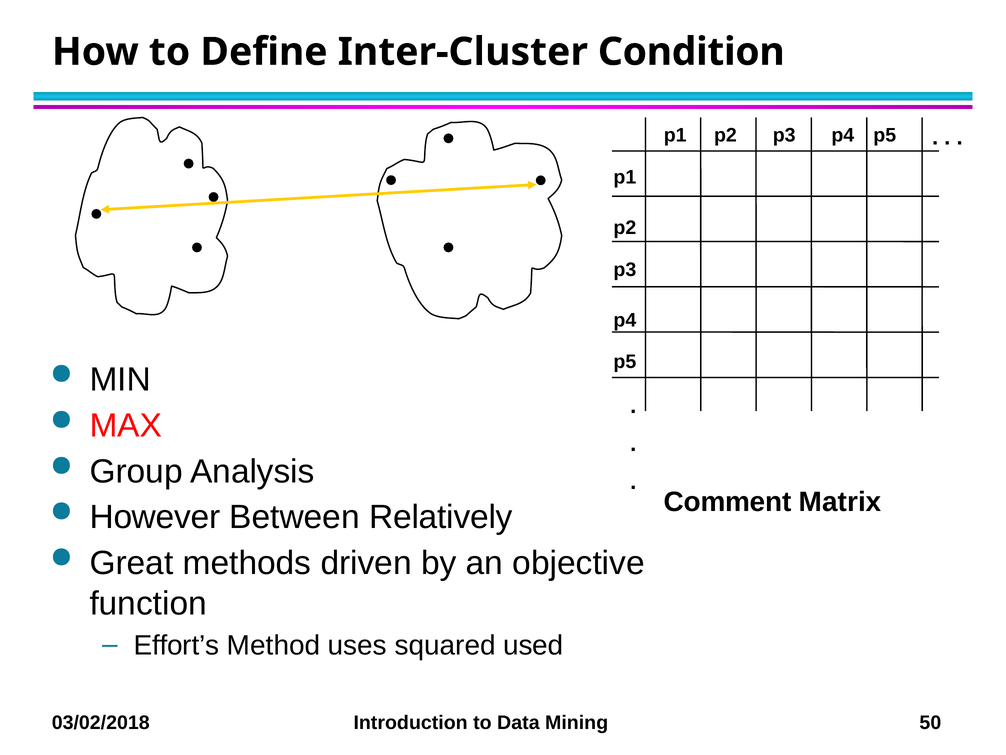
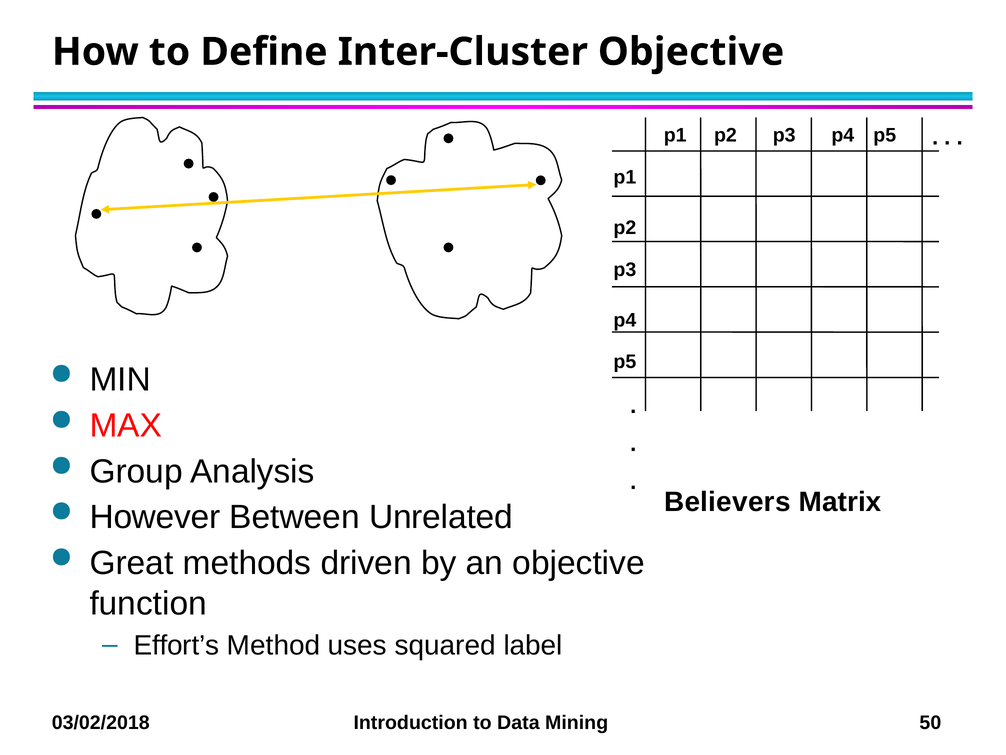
Inter-Cluster Condition: Condition -> Objective (691, 52)
Comment: Comment -> Believers (727, 502)
Relatively: Relatively -> Unrelated (441, 517)
used: used -> label (533, 645)
